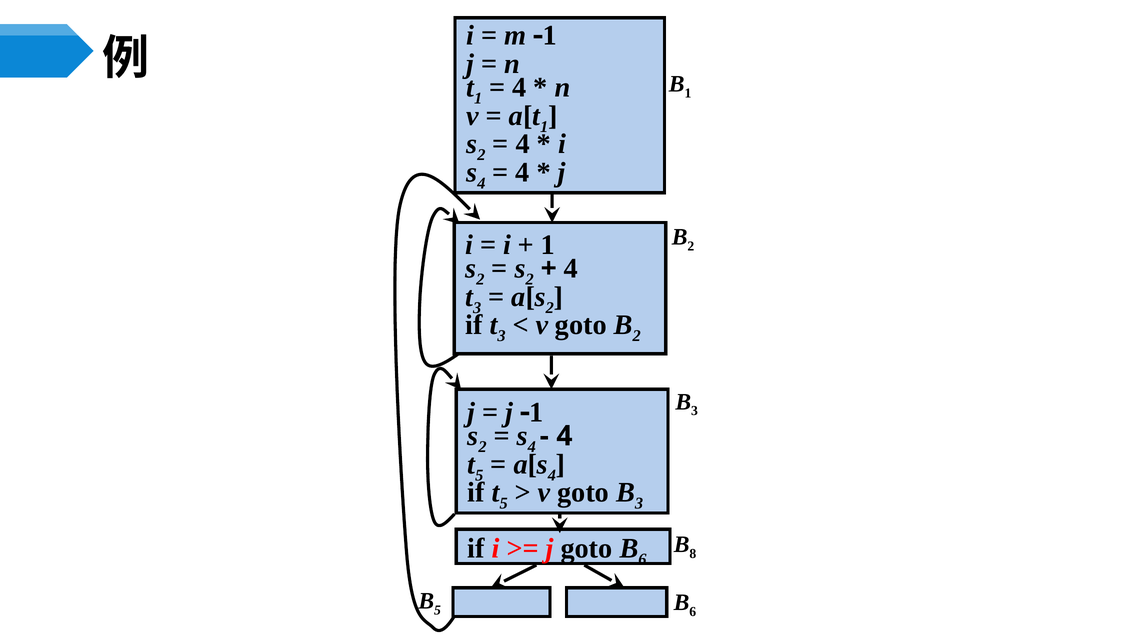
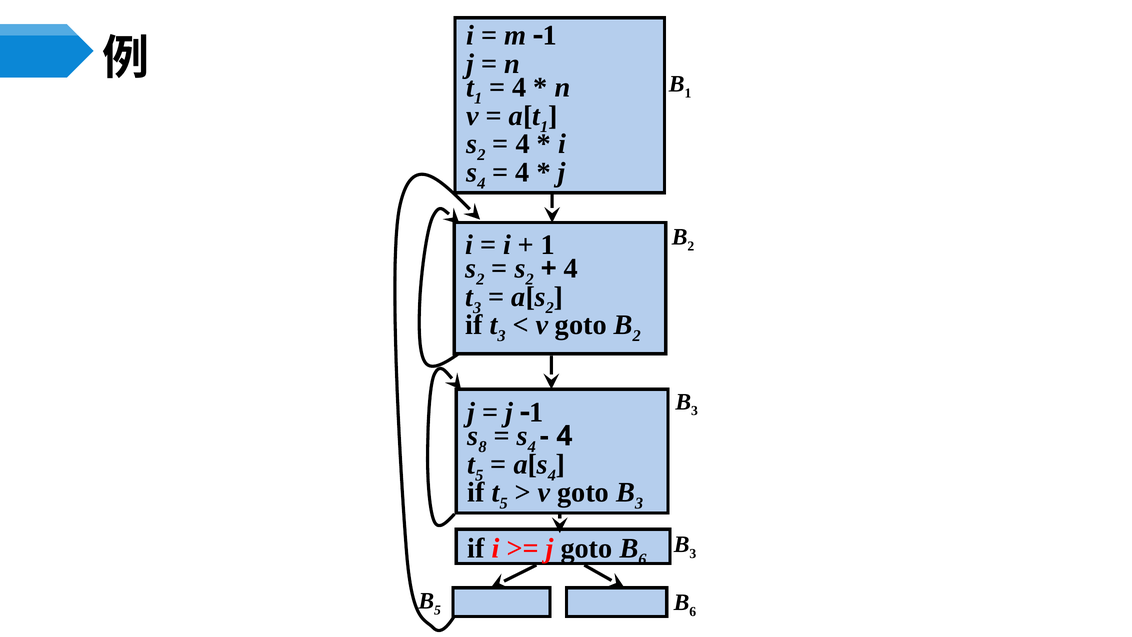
2: 2 -> 8 (483, 447)
8: 8 -> 3 (693, 554)
